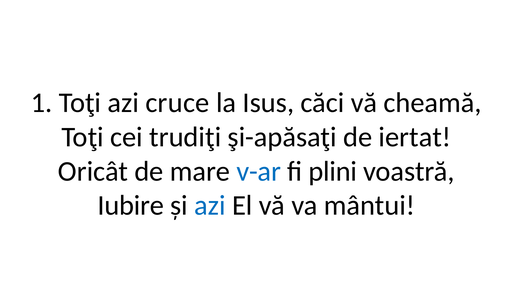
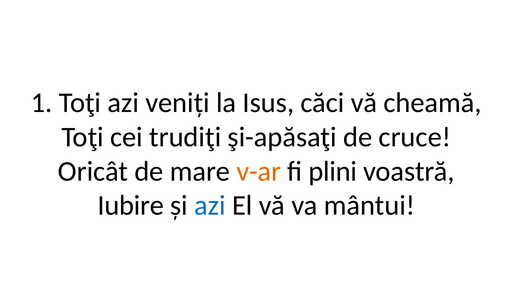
cruce: cruce -> veniți (178, 103)
iertat: iertat -> cruce (415, 137)
v-ar colour: blue -> orange (259, 171)
